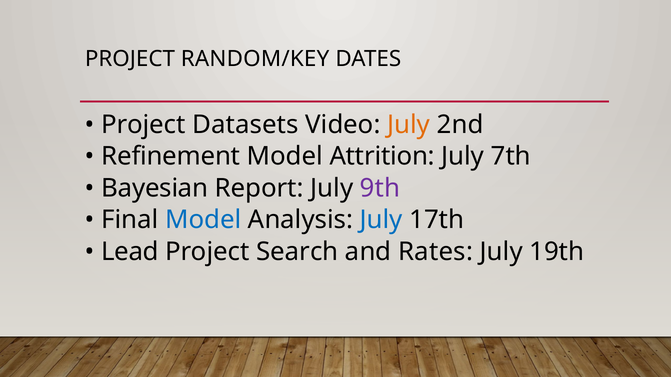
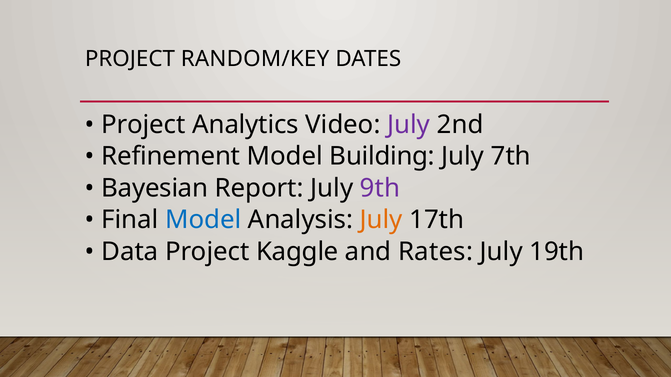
Datasets: Datasets -> Analytics (246, 125)
July colour: orange -> purple (409, 125)
Attrition: Attrition -> Building (382, 157)
July colour: blue -> orange (381, 220)
Lead: Lead -> Data (130, 252)
Search: Search -> Kaggle (297, 252)
